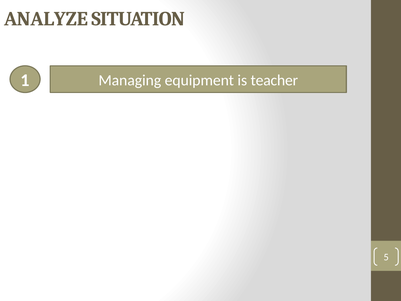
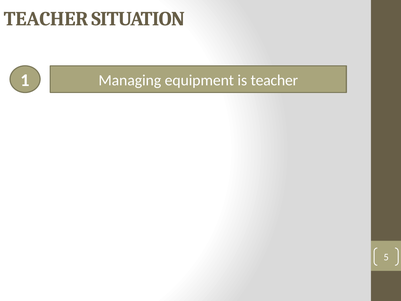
ANALYZE: ANALYZE -> TEACHER (46, 19)
